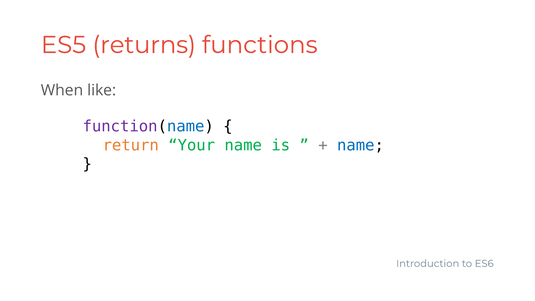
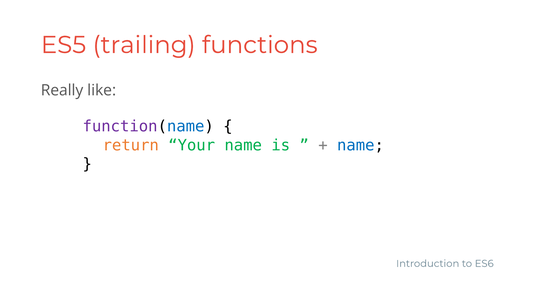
returns: returns -> trailing (144, 45)
When: When -> Really (62, 90)
